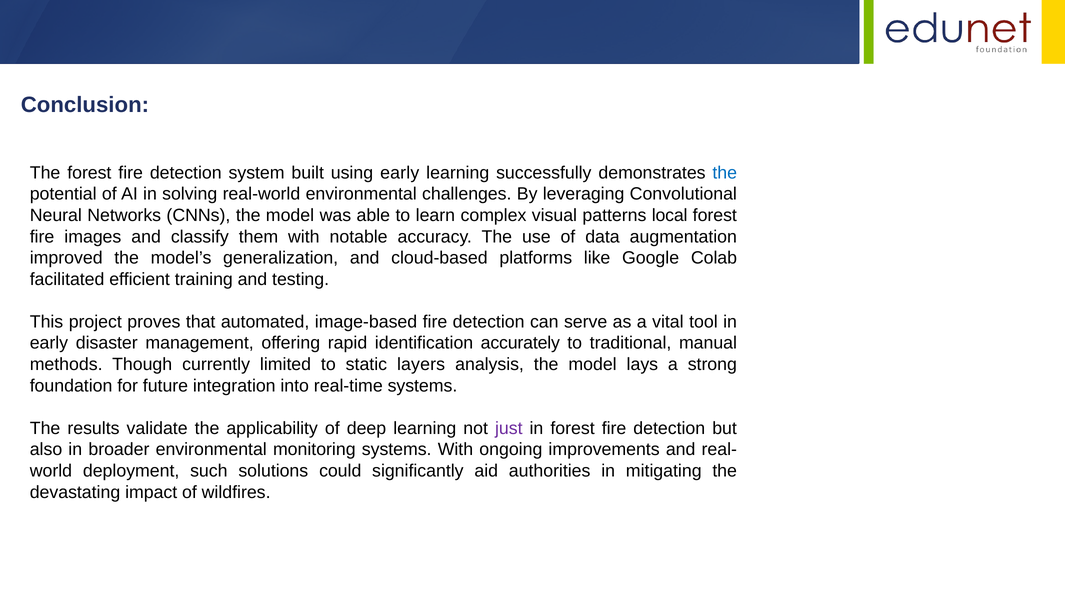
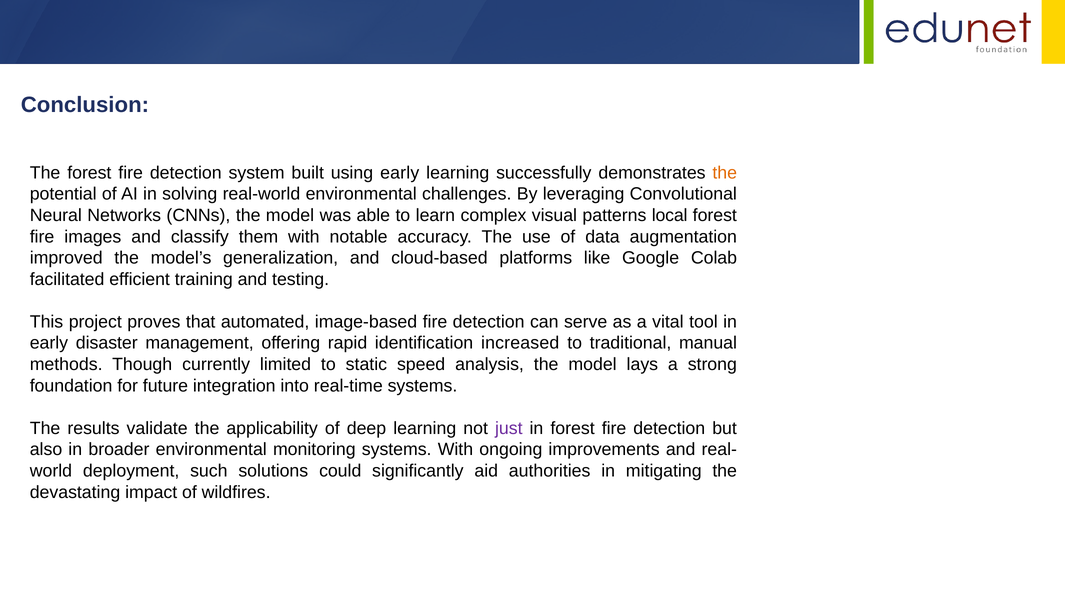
the colour: blue -> orange (725, 173)
accurately: accurately -> increased (520, 343)
layers: layers -> speed (421, 364)
